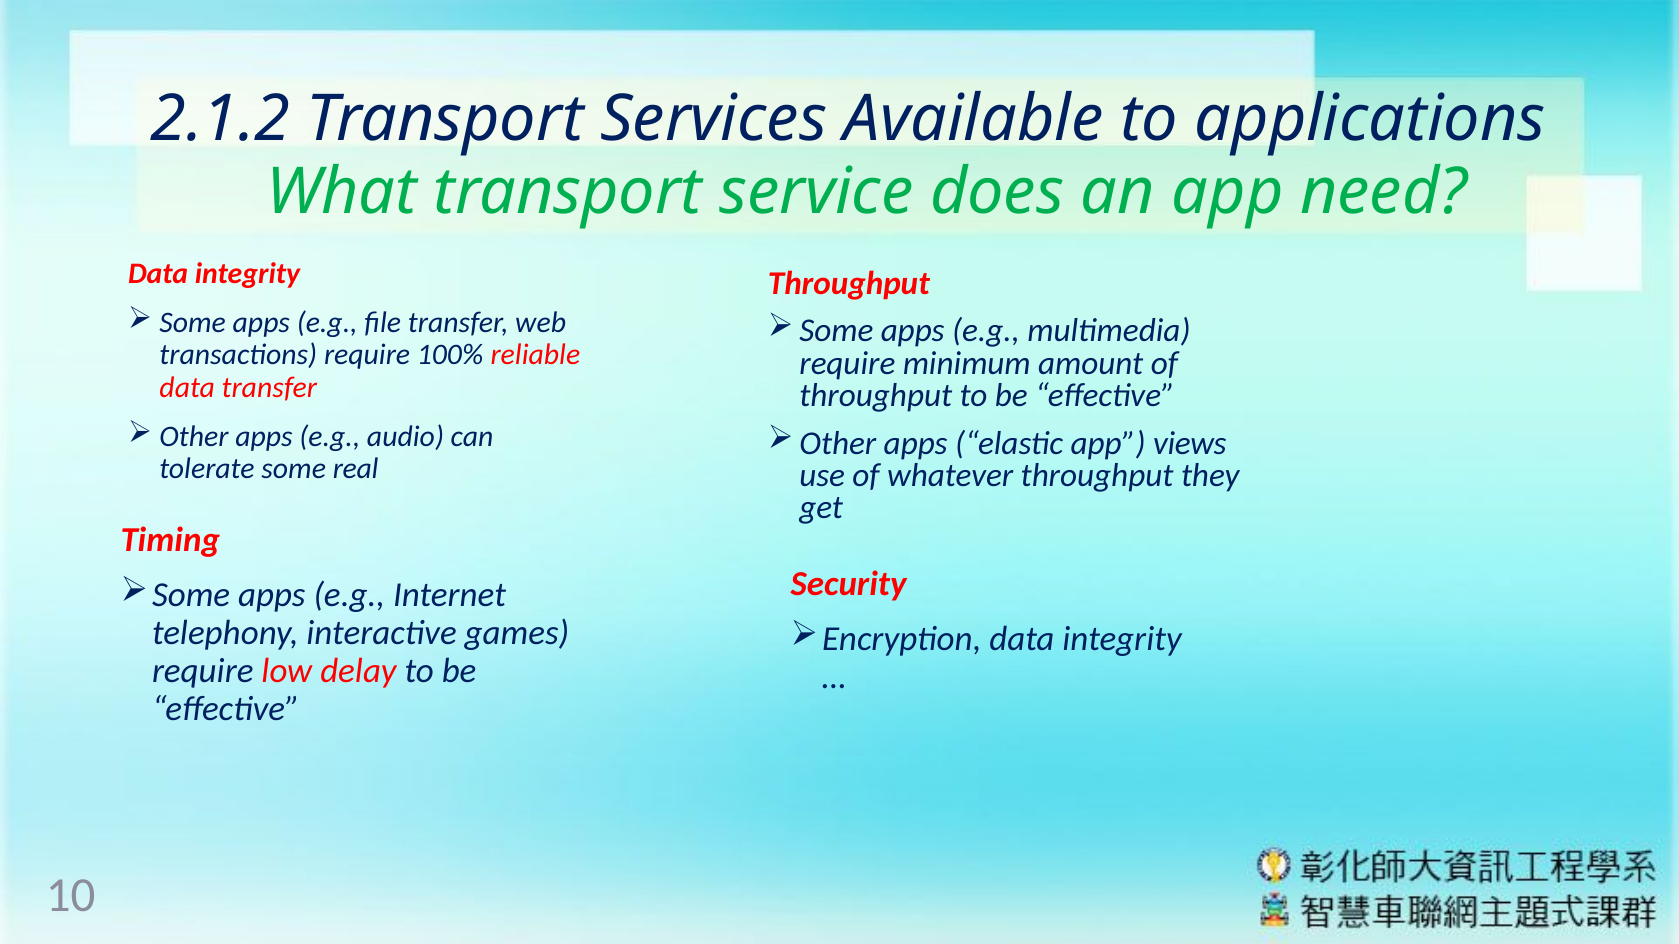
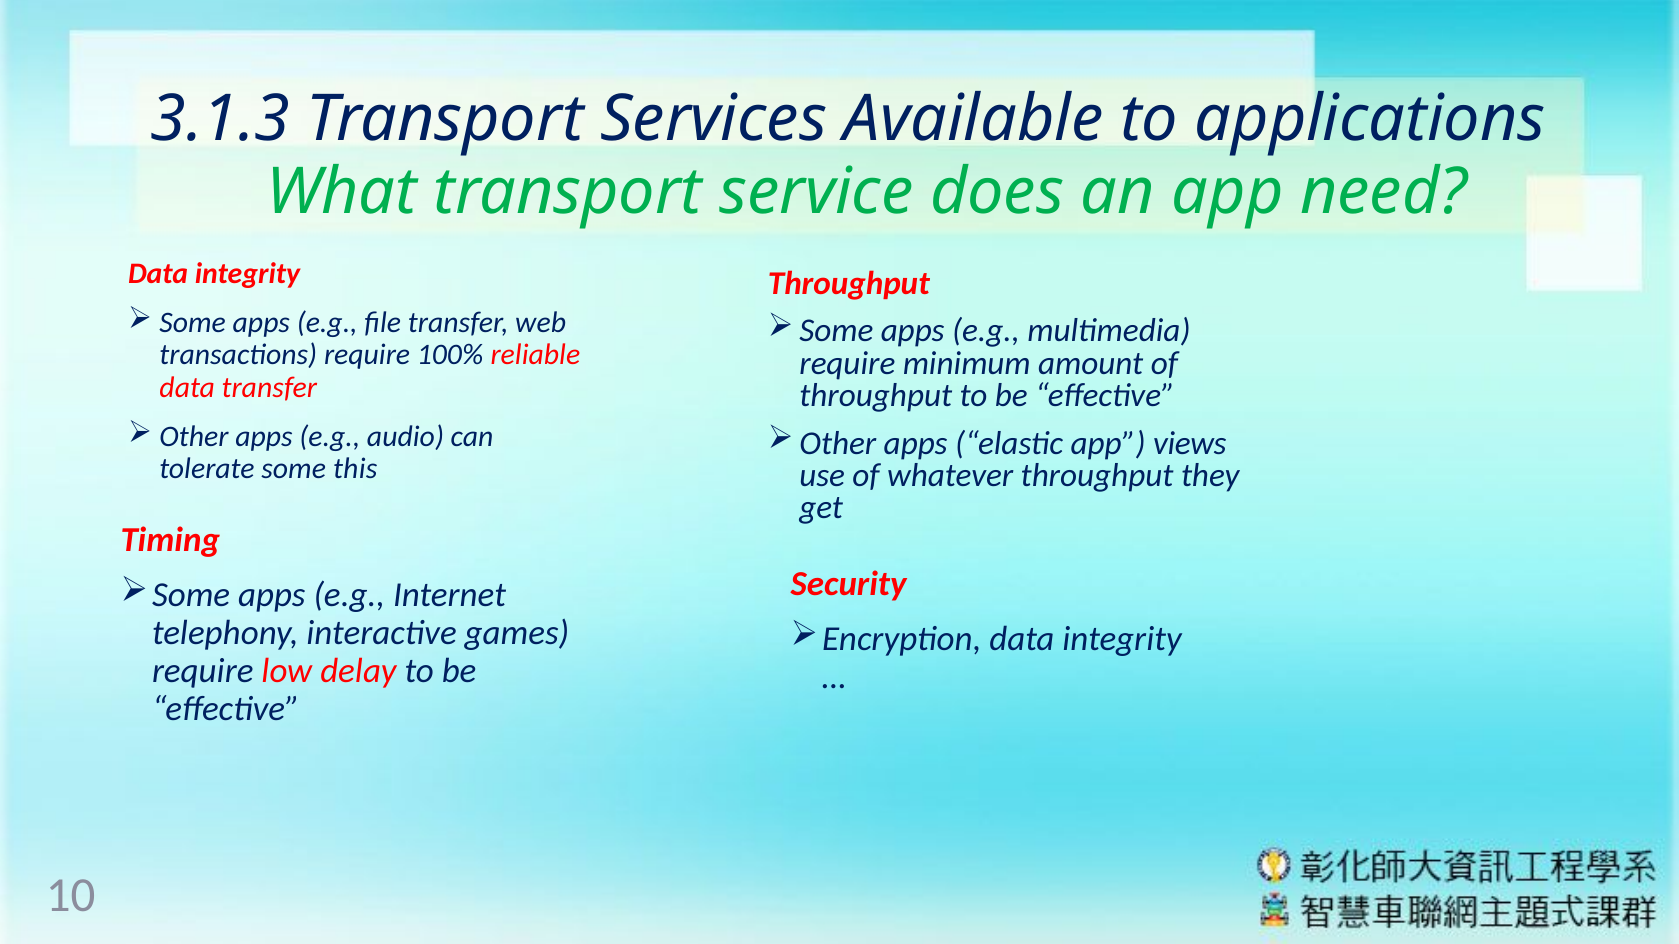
2.1.2: 2.1.2 -> 3.1.3 (220, 119)
real: real -> this (355, 469)
